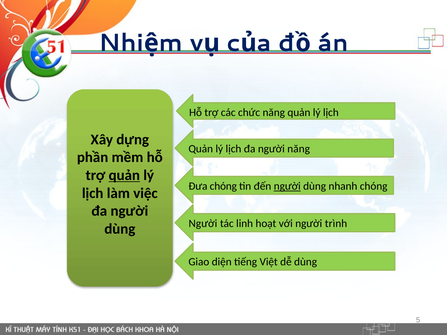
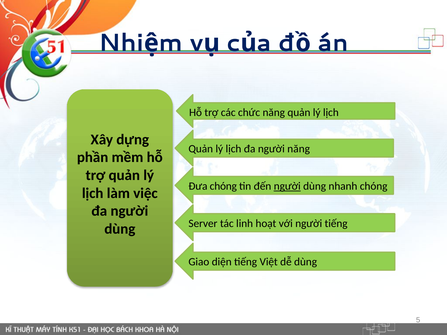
quản underline: present -> none (124, 175)
Người: Người -> Server (203, 224)
người trình: trình -> tiếng (336, 224)
